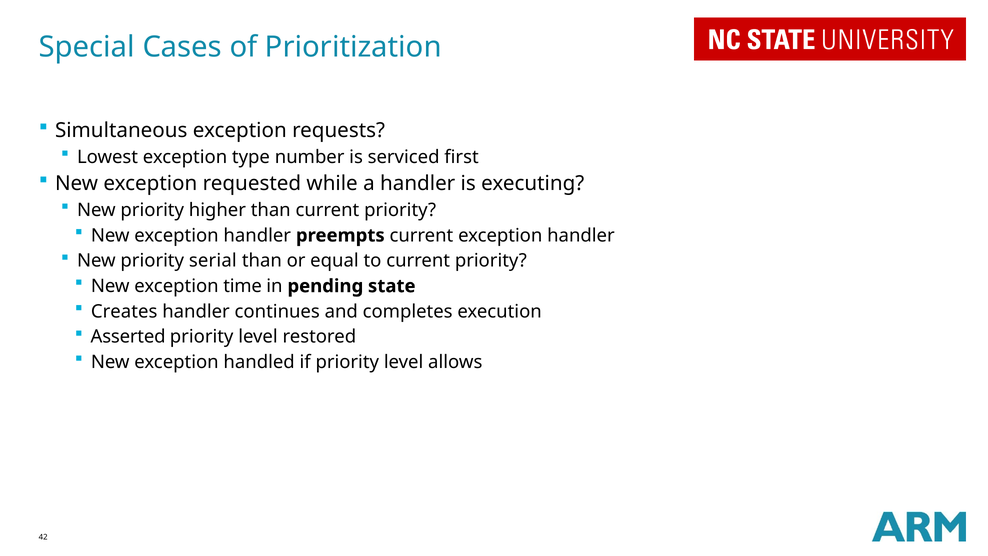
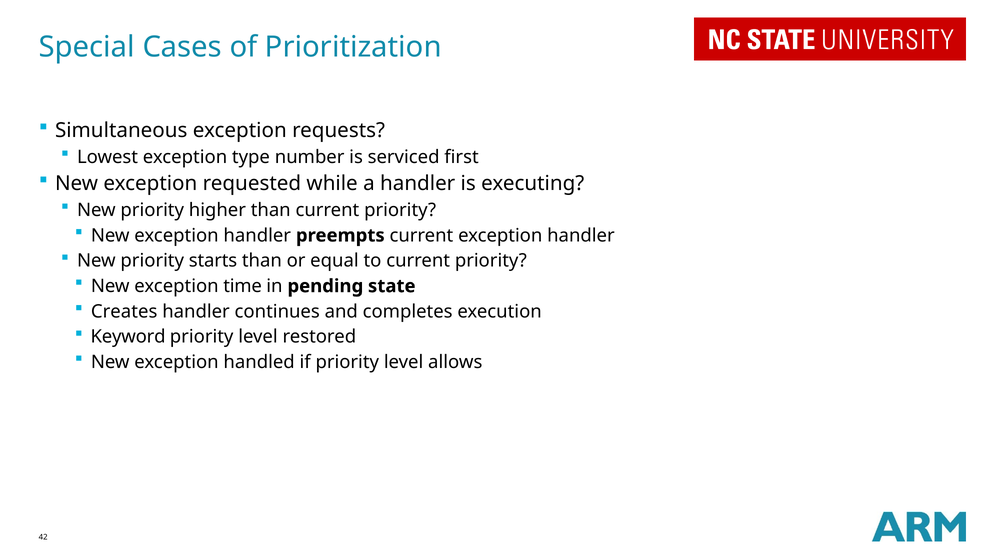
serial: serial -> starts (213, 261)
Asserted: Asserted -> Keyword (128, 337)
